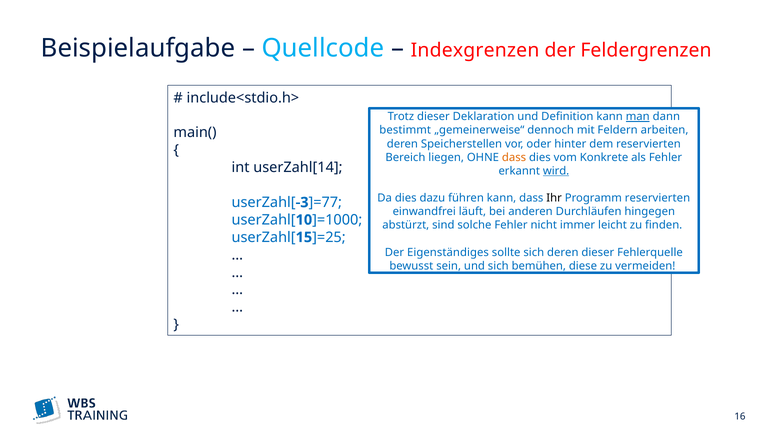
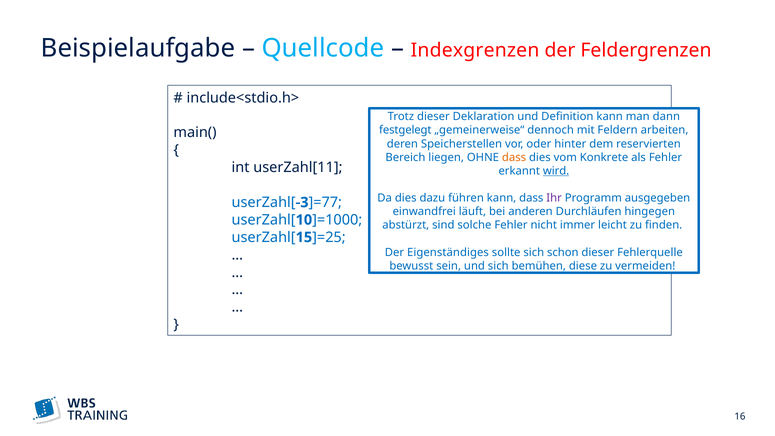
man underline: present -> none (638, 117)
bestimmt: bestimmt -> festgelegt (405, 130)
userZahl[14: userZahl[14 -> userZahl[11 (298, 168)
Ihr colour: black -> purple (554, 198)
Programm reservierten: reservierten -> ausgegeben (658, 198)
sich deren: deren -> schon (563, 252)
